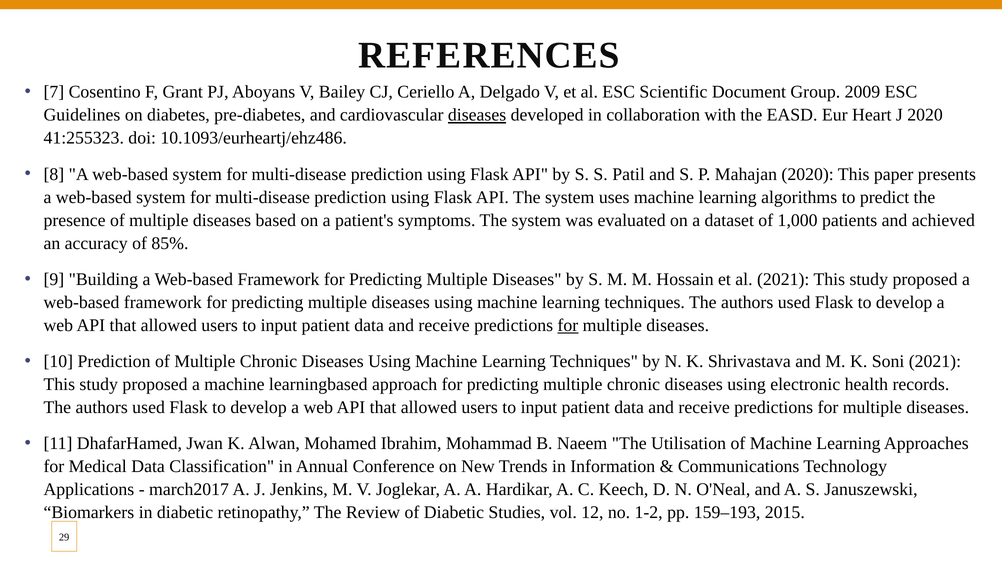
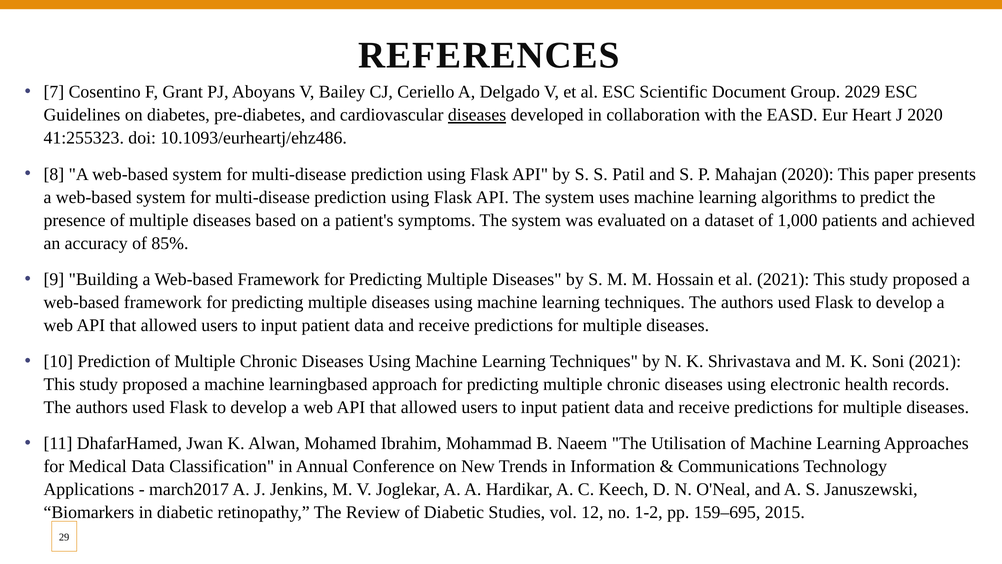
2009: 2009 -> 2029 (862, 92)
for underline: present -> none (568, 325)
159–193: 159–193 -> 159–695 (727, 512)
